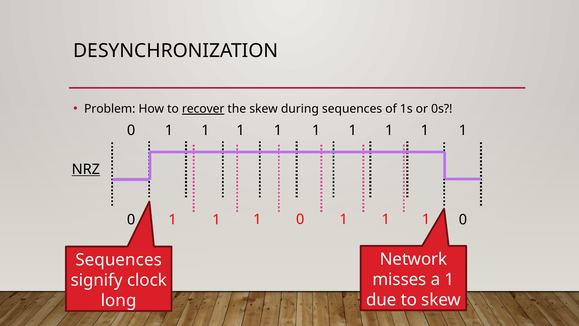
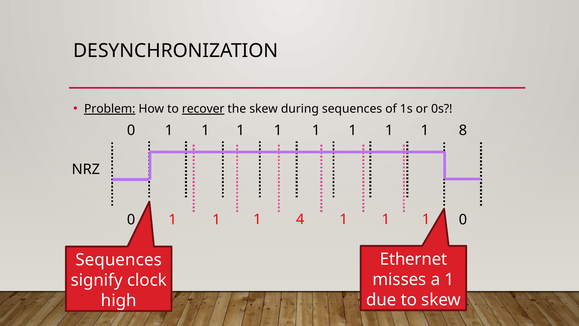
Problem underline: none -> present (110, 109)
1: 1 -> 8 (463, 130)
NRZ underline: present -> none (86, 169)
1 0: 0 -> 4 (300, 219)
Network: Network -> Ethernet (414, 259)
long: long -> high (119, 300)
